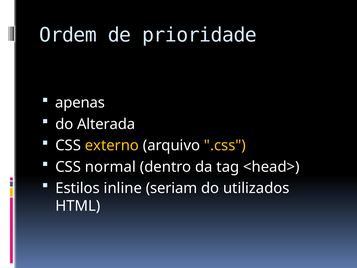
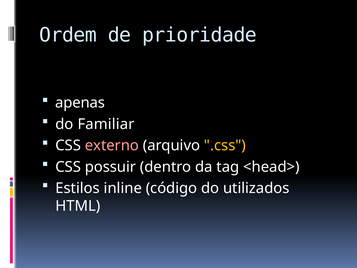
Alterada: Alterada -> Familiar (106, 124)
externo colour: yellow -> pink (112, 145)
normal: normal -> possuir (110, 167)
seriam: seriam -> código (172, 188)
